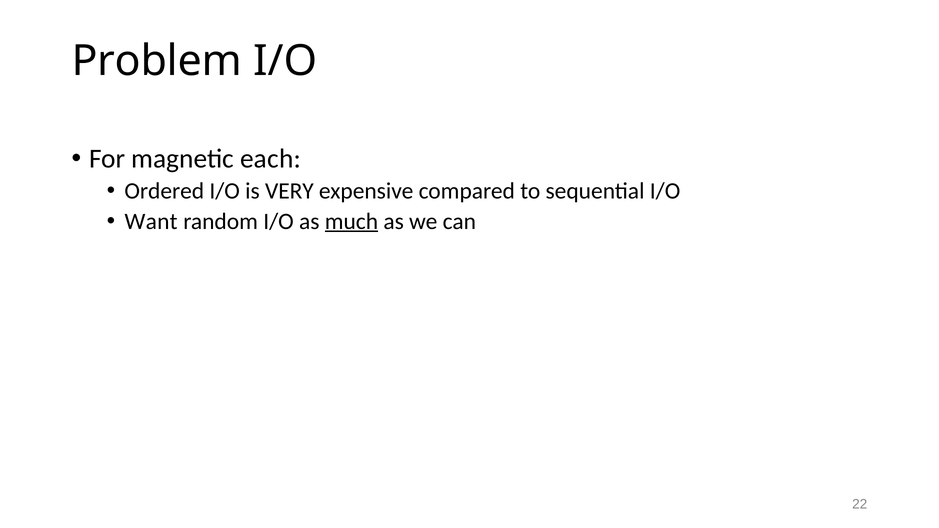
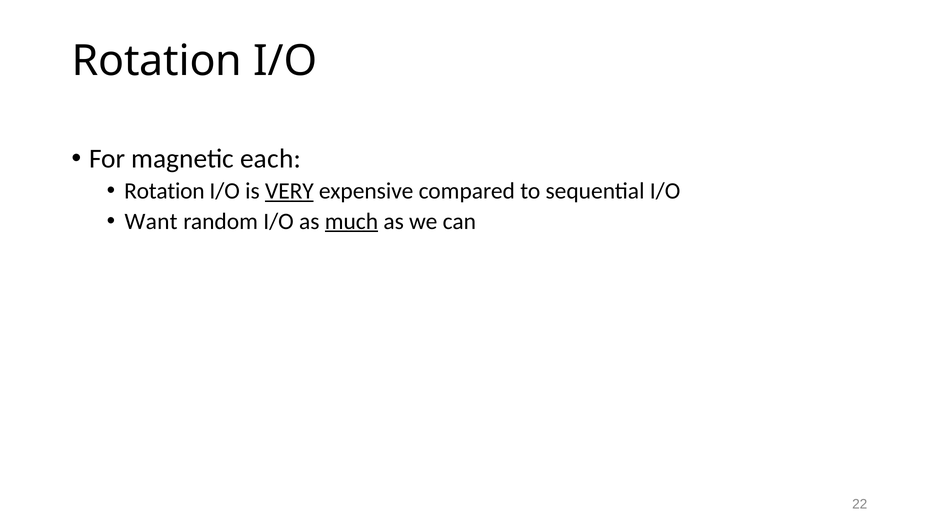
Problem: Problem -> Rotation (157, 61)
Ordered: Ordered -> Rotation (164, 191)
VERY underline: none -> present (289, 191)
